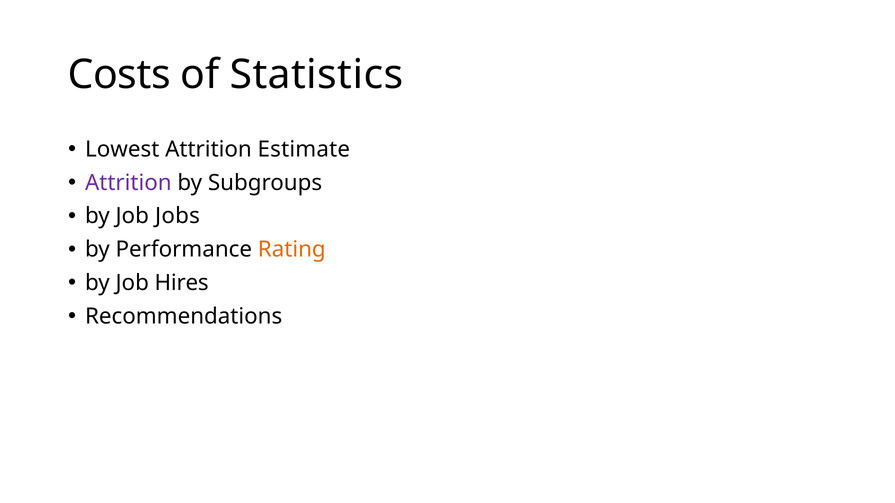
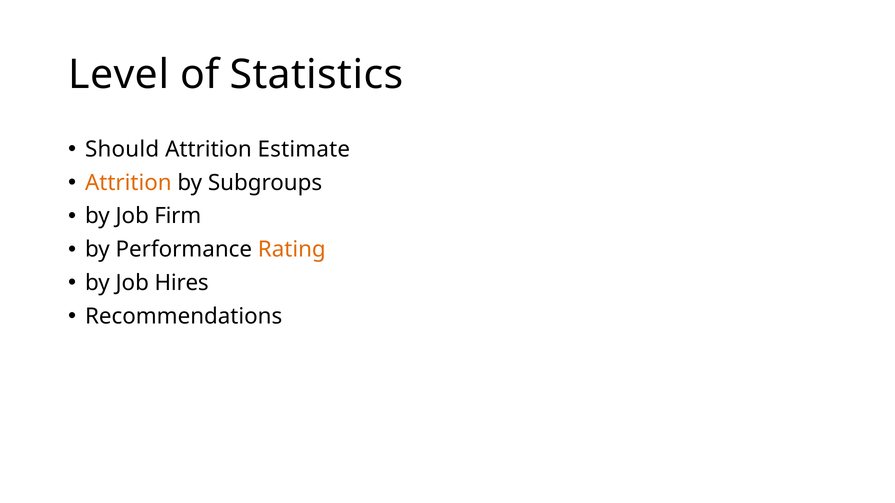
Costs: Costs -> Level (119, 75)
Lowest: Lowest -> Should (122, 149)
Attrition colour: purple -> orange (128, 183)
Jobs: Jobs -> Firm (178, 216)
